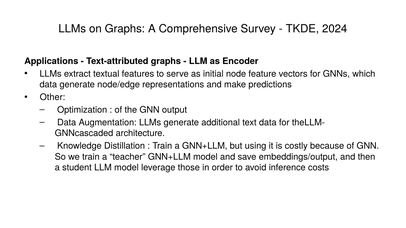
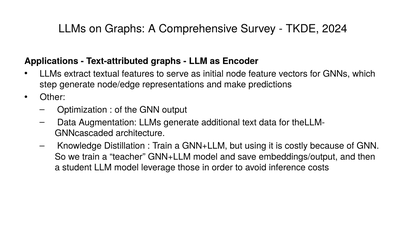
data: data -> step (48, 85)
